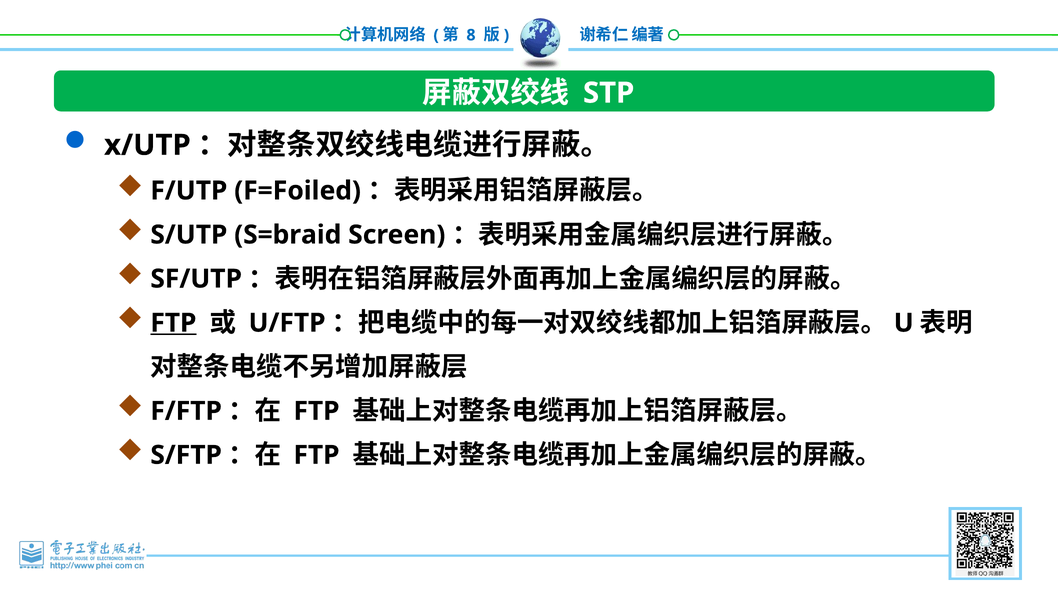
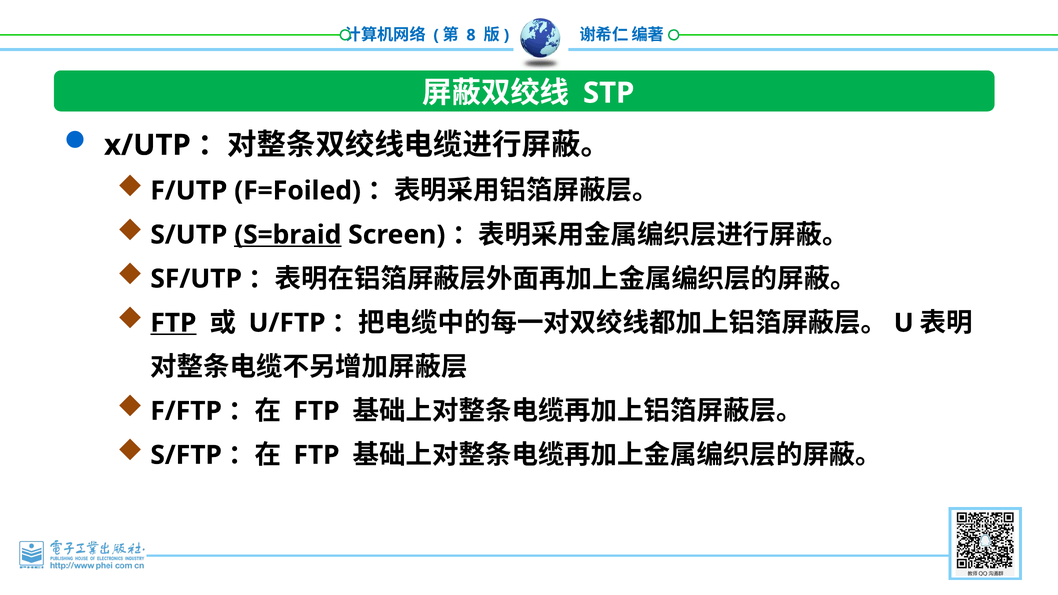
S=braid underline: none -> present (288, 235)
